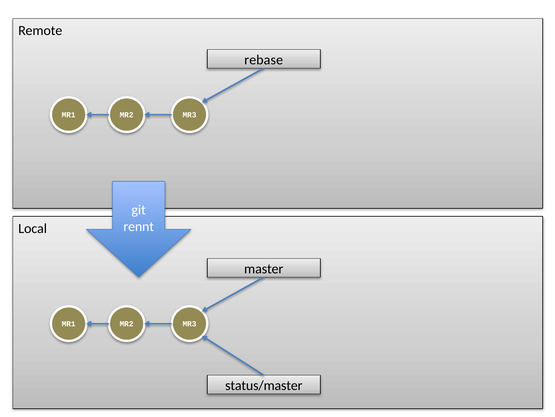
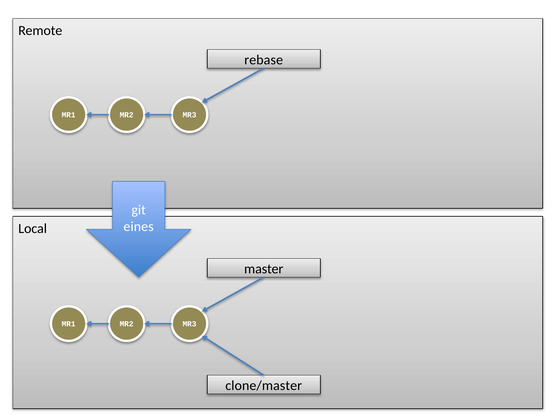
rennt: rennt -> eines (139, 226)
status/master: status/master -> clone/master (264, 385)
